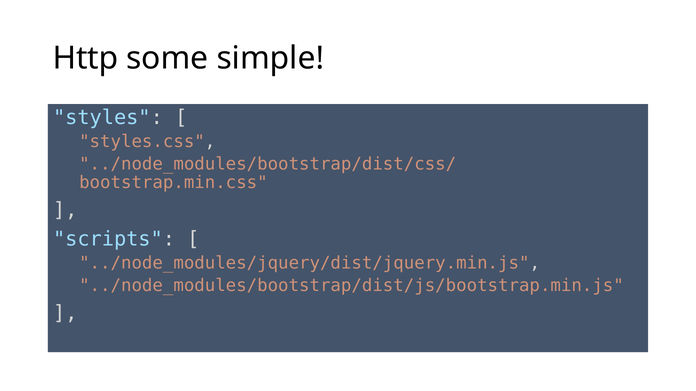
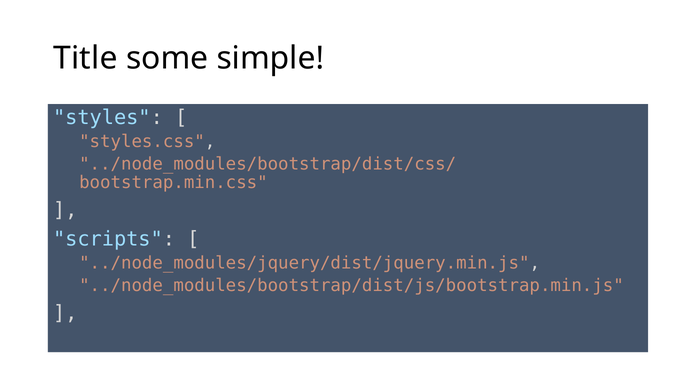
Http: Http -> Title (85, 58)
